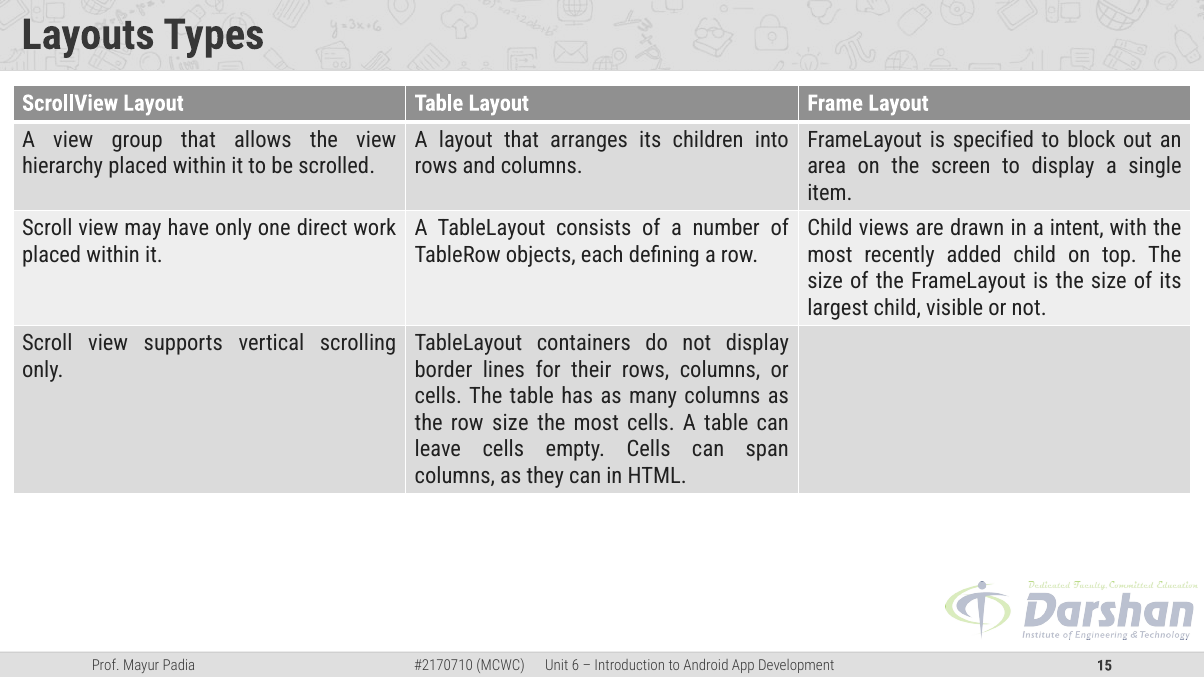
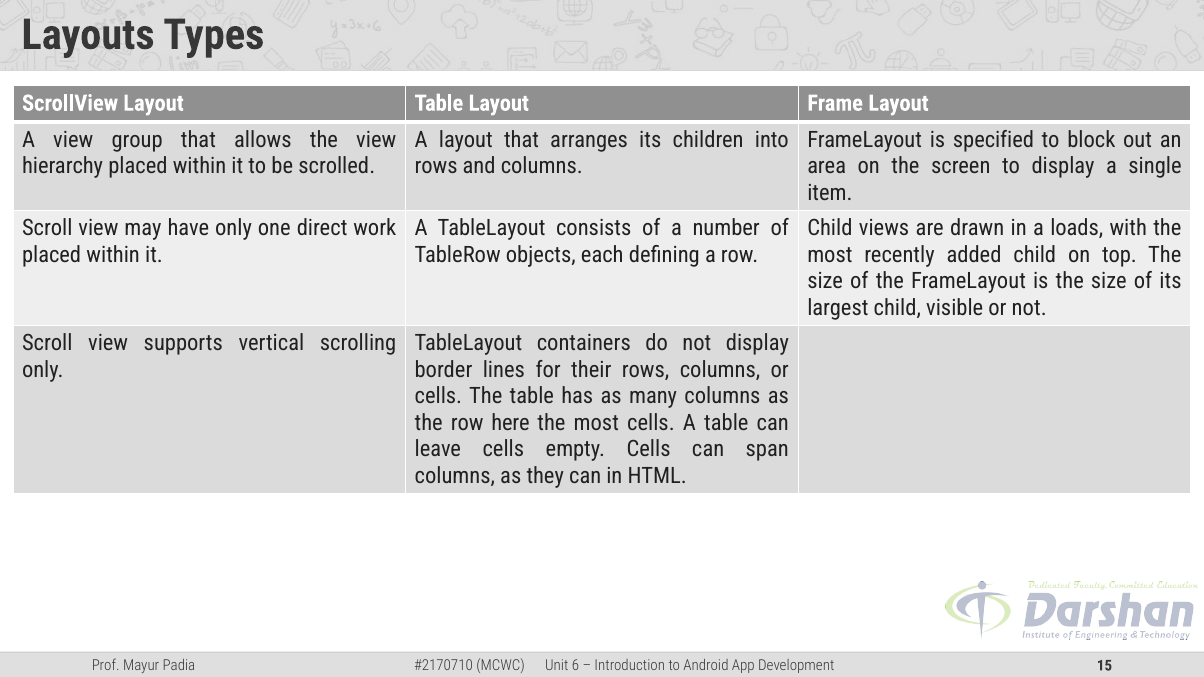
intent: intent -> loads (1077, 228)
row size: size -> here (511, 423)
